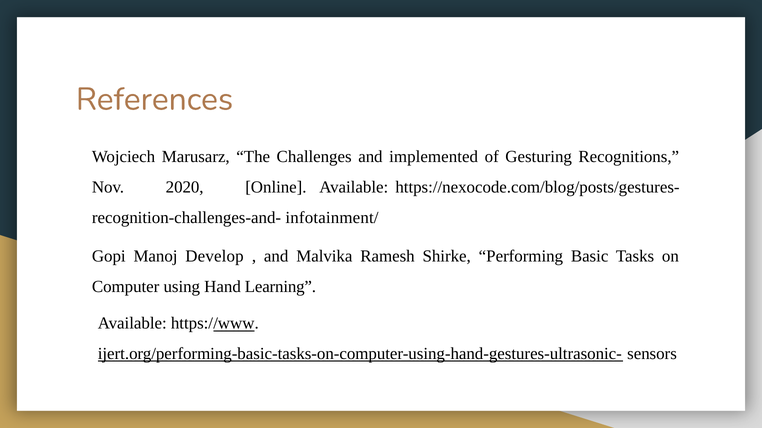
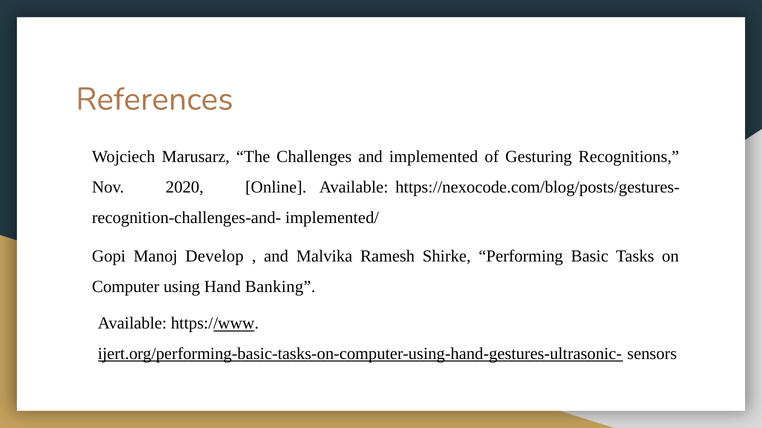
infotainment/: infotainment/ -> implemented/ (332, 218)
Learning: Learning -> Banking (280, 287)
